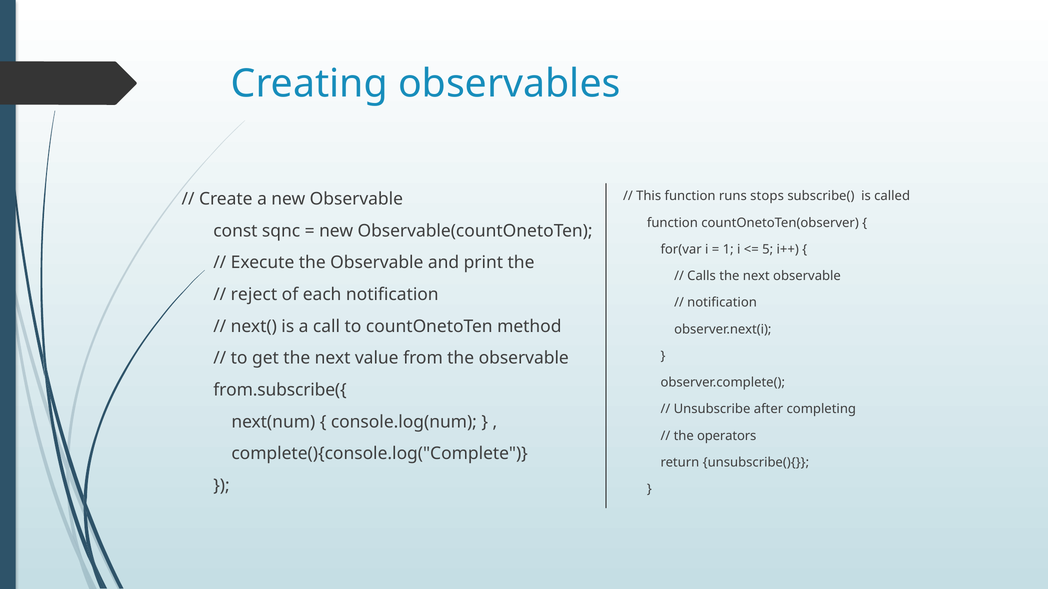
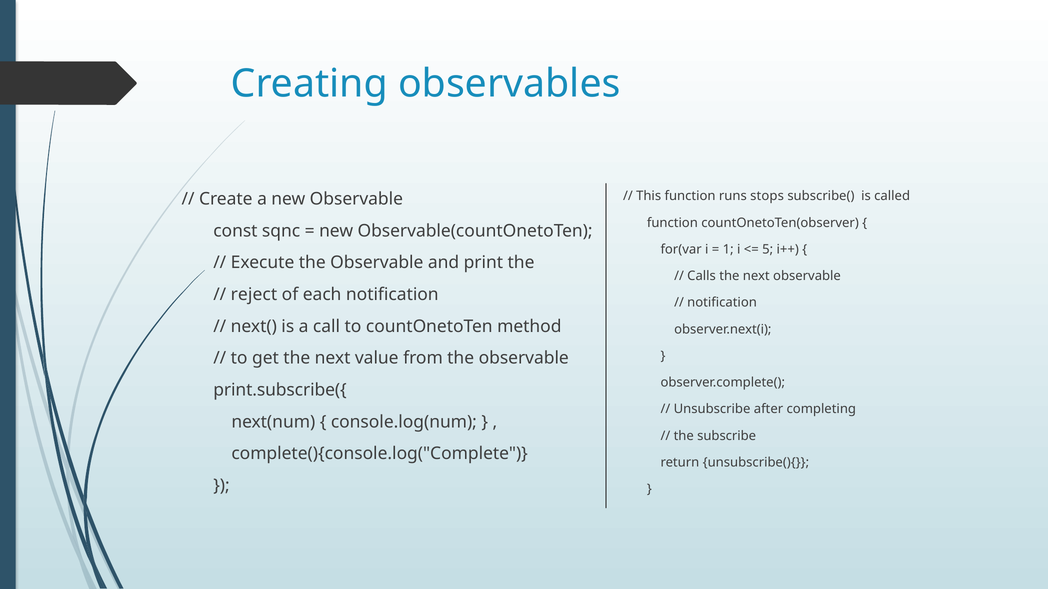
from.subscribe({: from.subscribe({ -> print.subscribe({ (280, 390)
operators: operators -> subscribe (727, 436)
